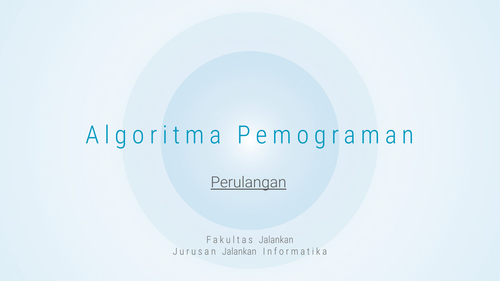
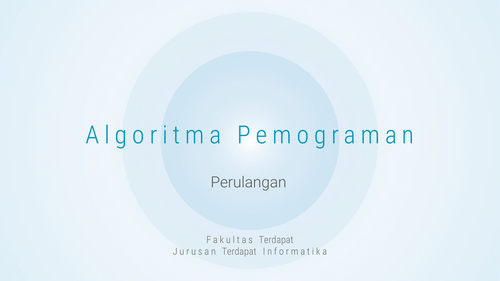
Perulangan underline: present -> none (249, 183)
Fakultas Jalankan: Jalankan -> Terdapat (276, 240)
Jurusan Jalankan: Jalankan -> Terdapat (239, 252)
